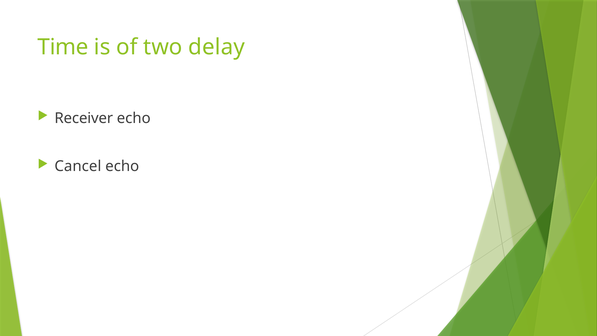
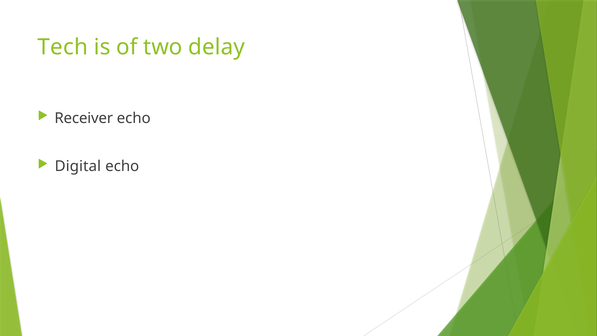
Time: Time -> Tech (63, 47)
Cancel: Cancel -> Digital (78, 166)
